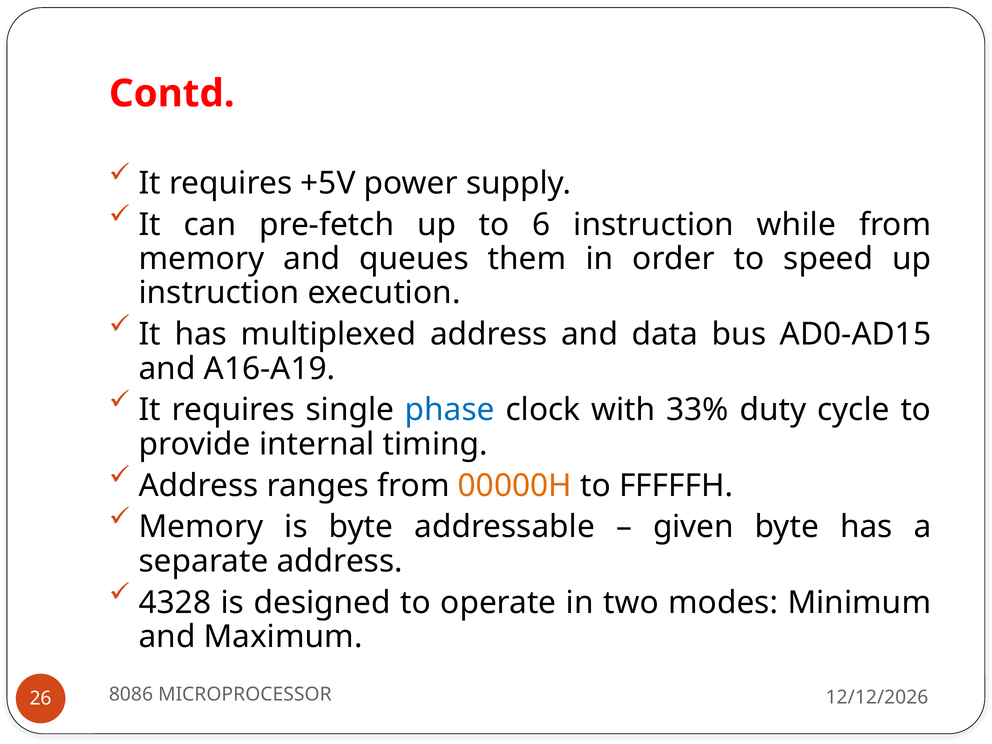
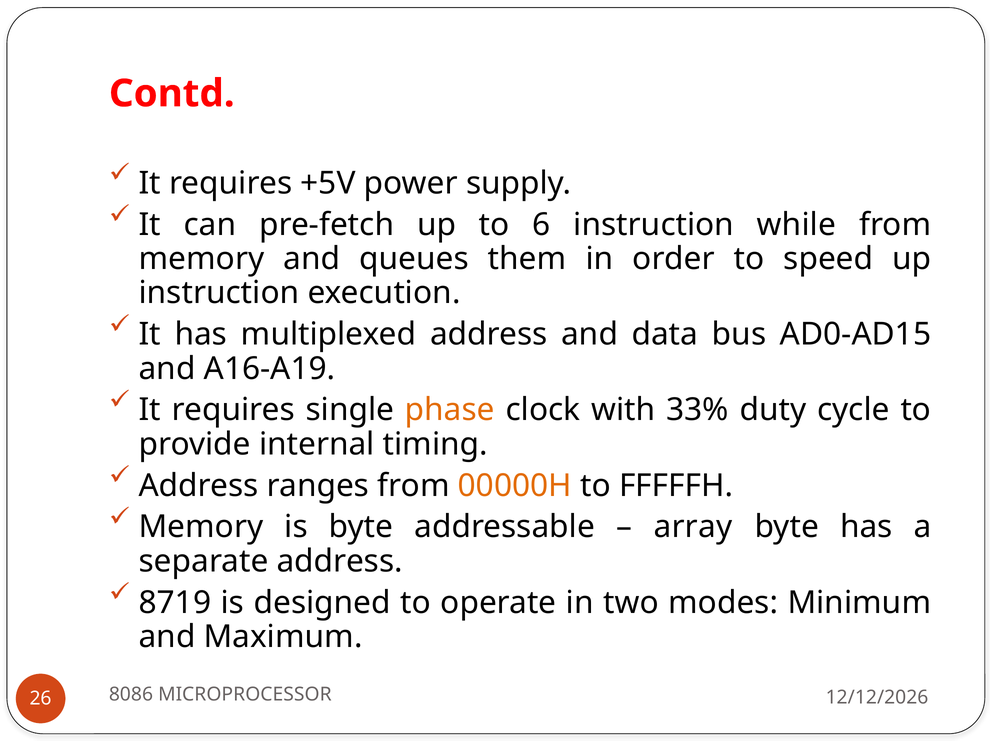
phase colour: blue -> orange (450, 410)
given: given -> array (693, 527)
4328: 4328 -> 8719 (175, 603)
